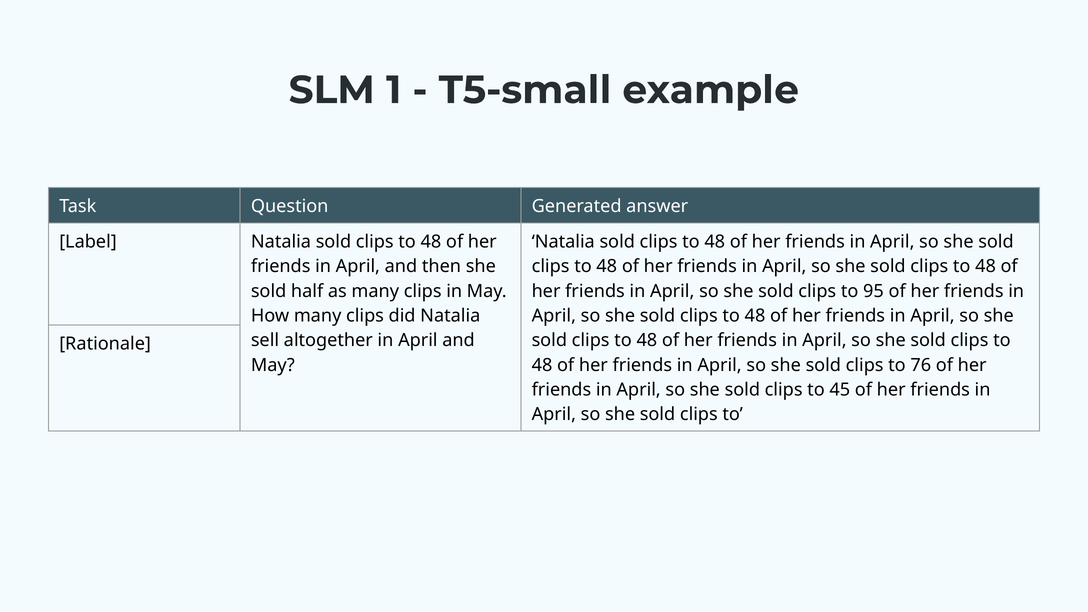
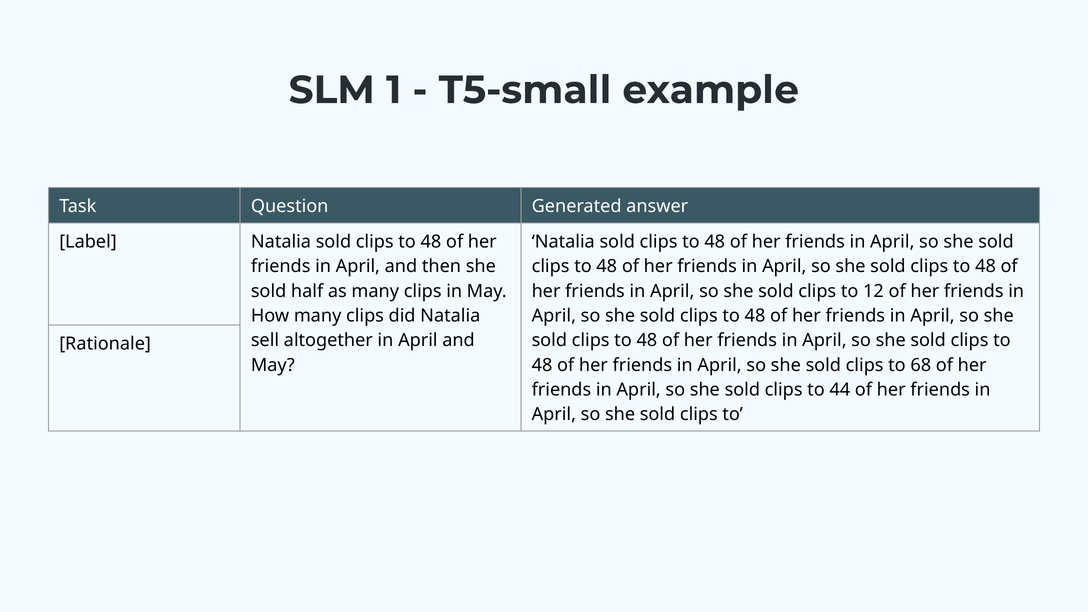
95: 95 -> 12 (873, 291)
76: 76 -> 68 (921, 365)
45: 45 -> 44 (840, 390)
